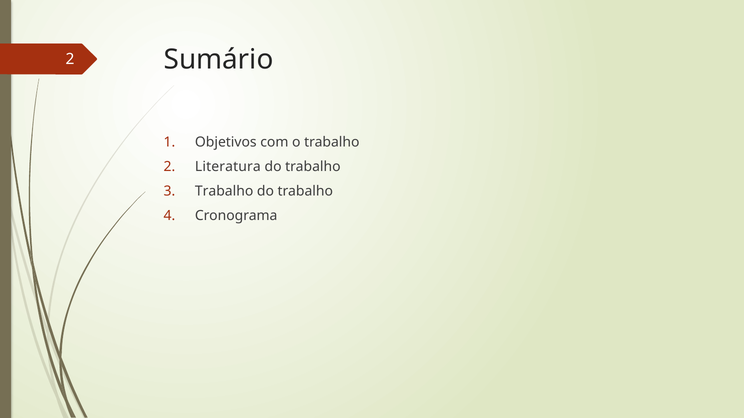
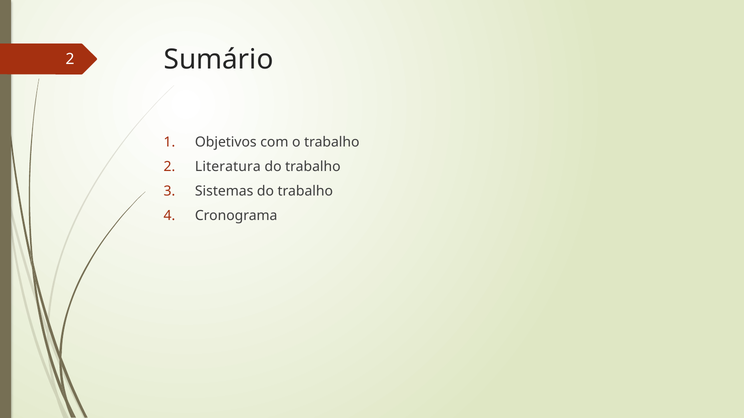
Trabalho: Trabalho -> Sistemas (224, 191)
